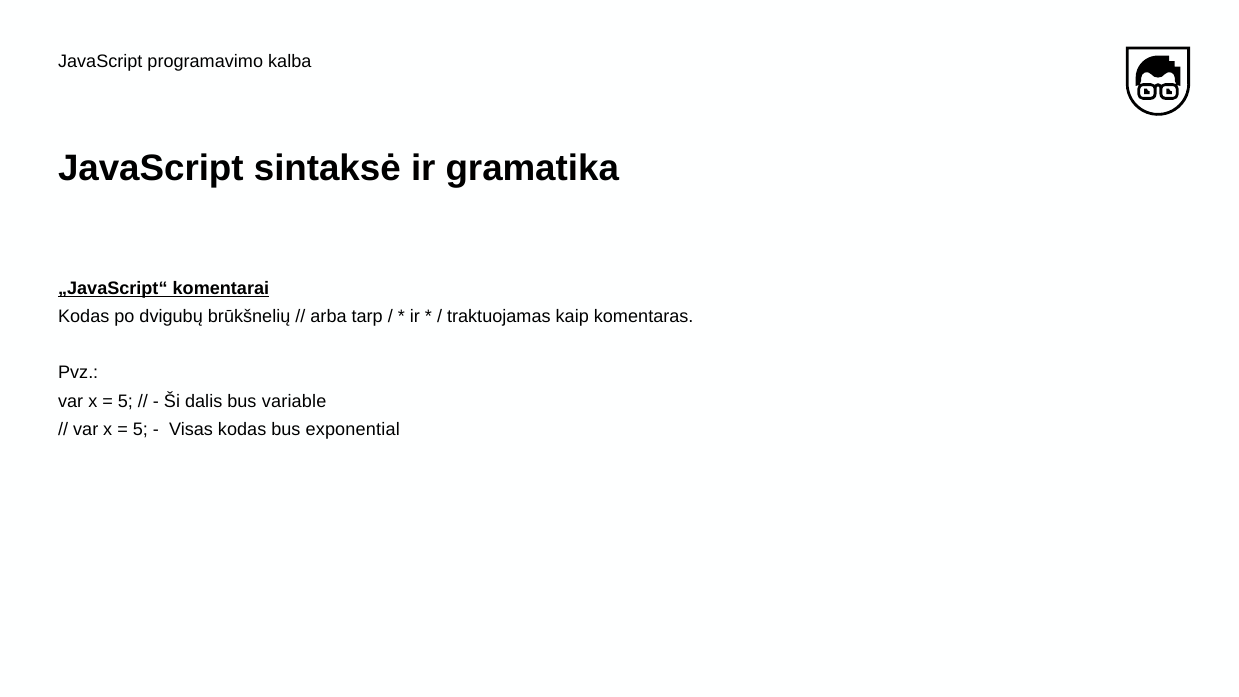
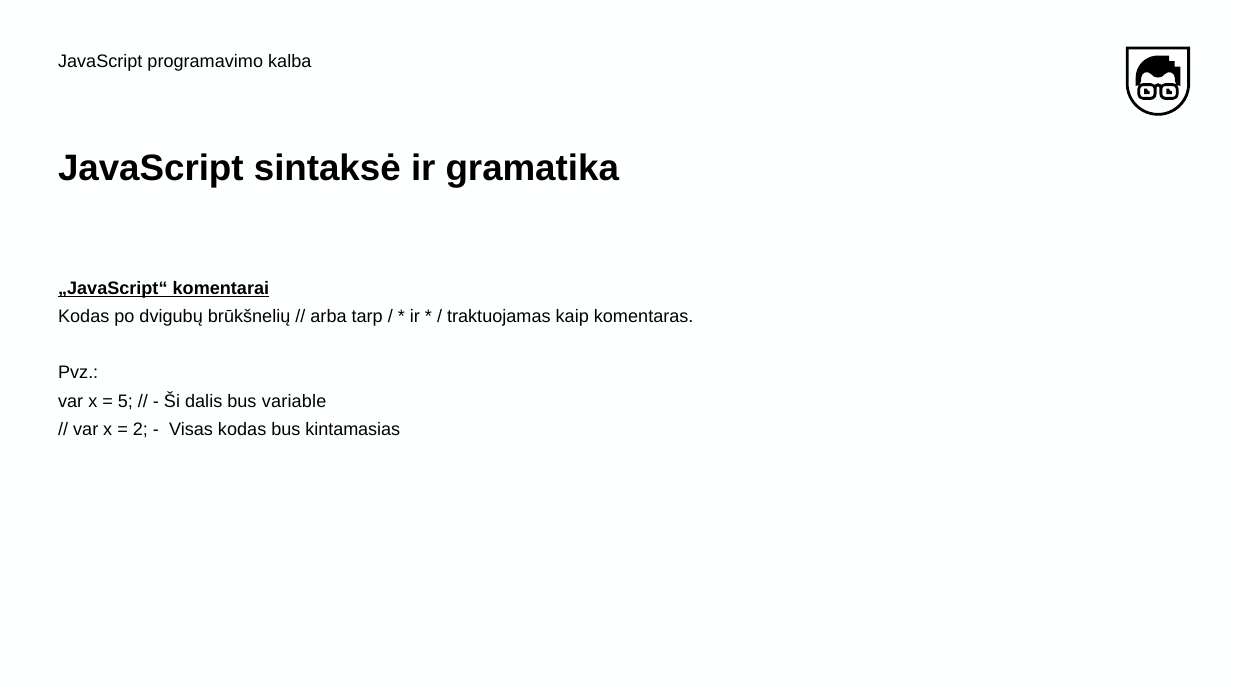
5: 5 -> 2 (140, 429)
exponential: exponential -> kintamasias (353, 429)
